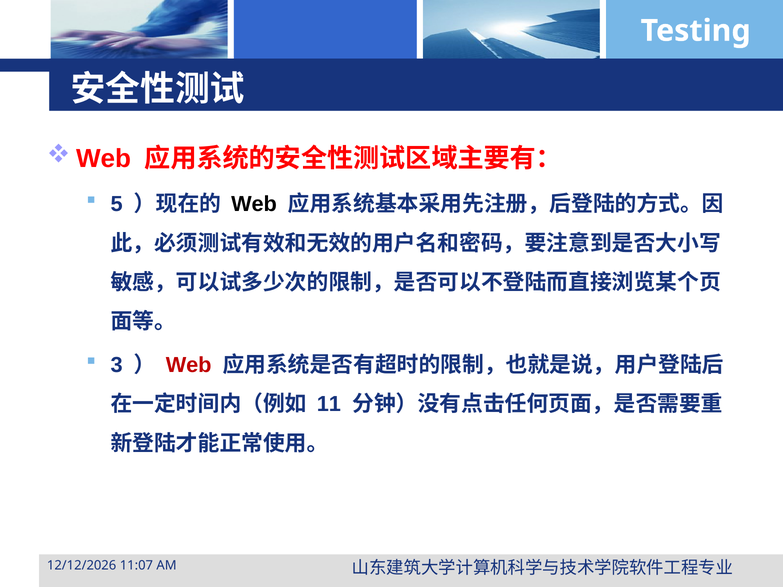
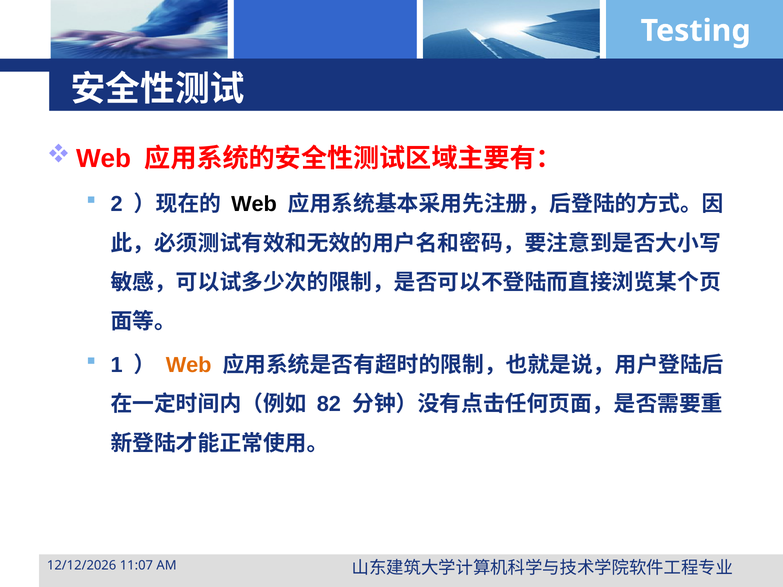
5: 5 -> 2 (117, 204)
3: 3 -> 1 (117, 365)
Web colour: red -> orange (189, 365)
11: 11 -> 82 (329, 404)
